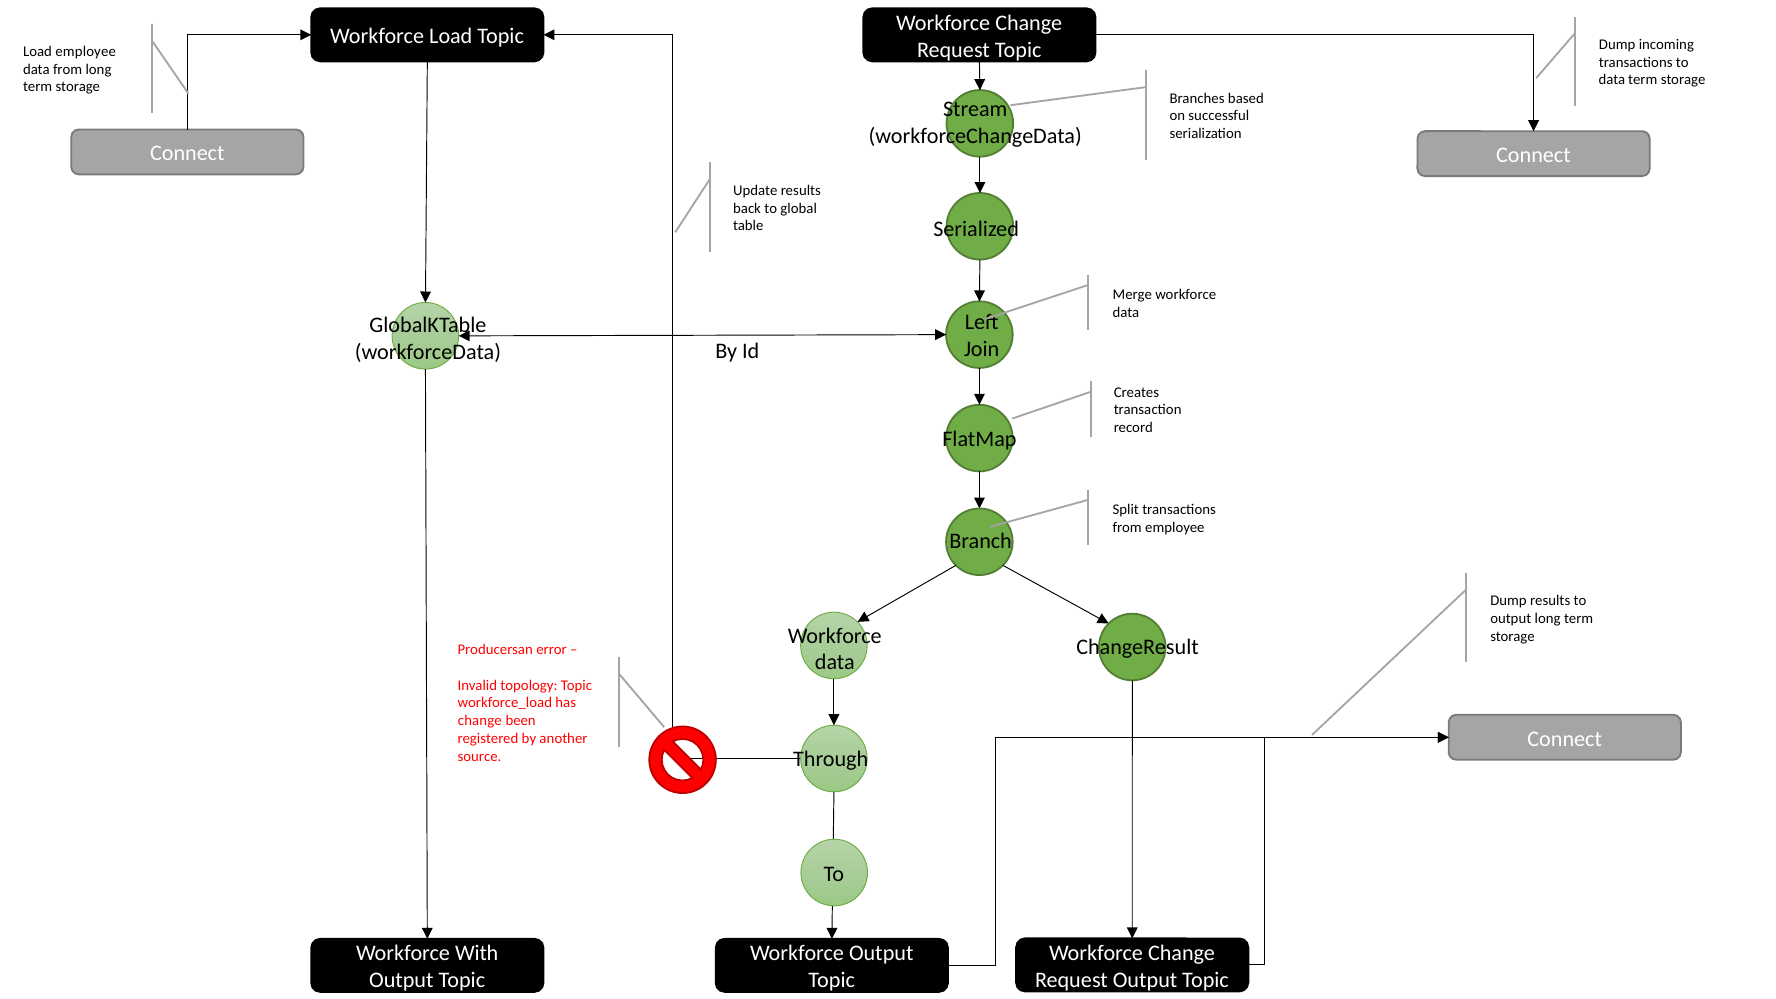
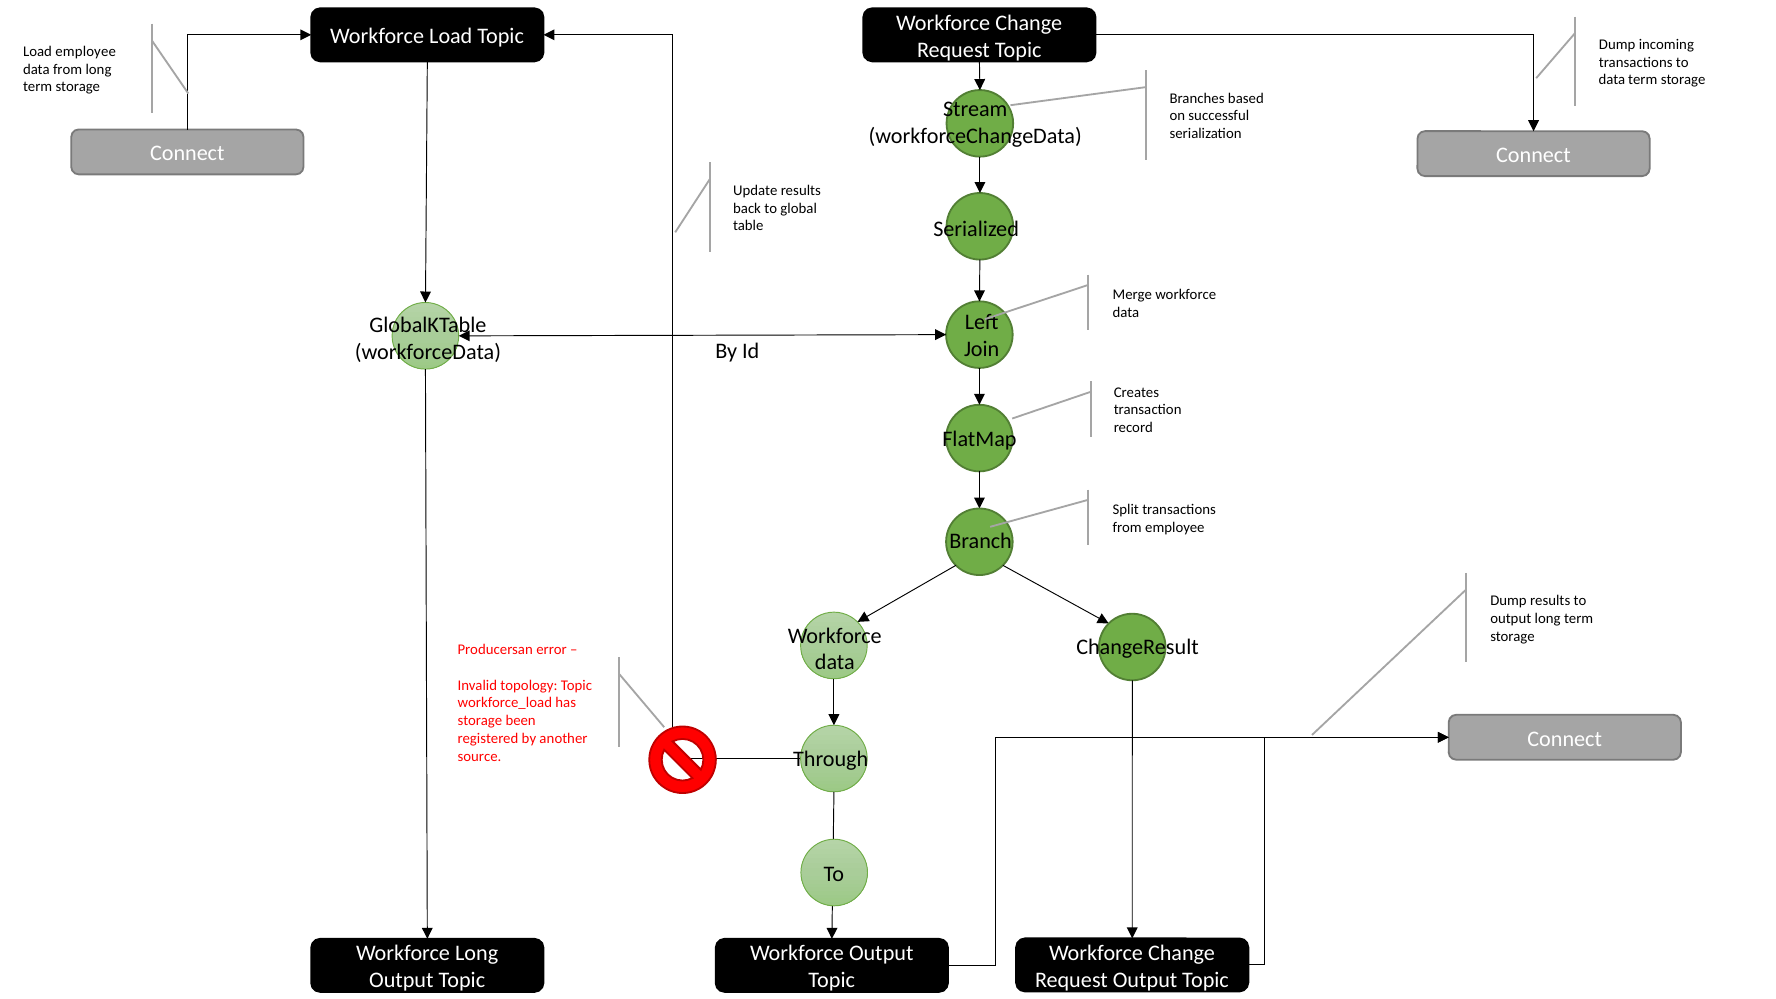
change: change -> storage (480, 721)
Workforce With: With -> Long (477, 954)
